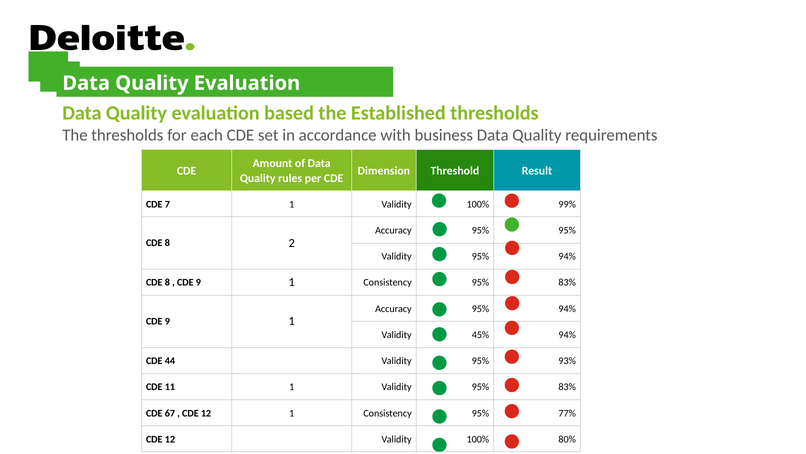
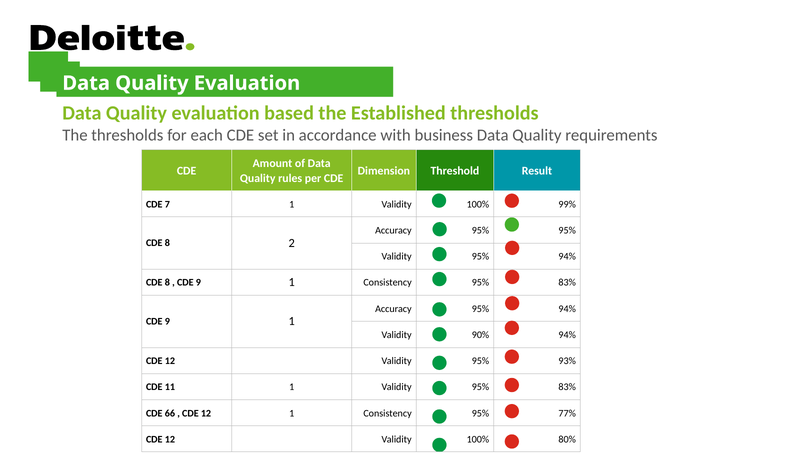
45%: 45% -> 90% (480, 334)
44: 44 -> 12 (170, 360)
67: 67 -> 66 (170, 413)
